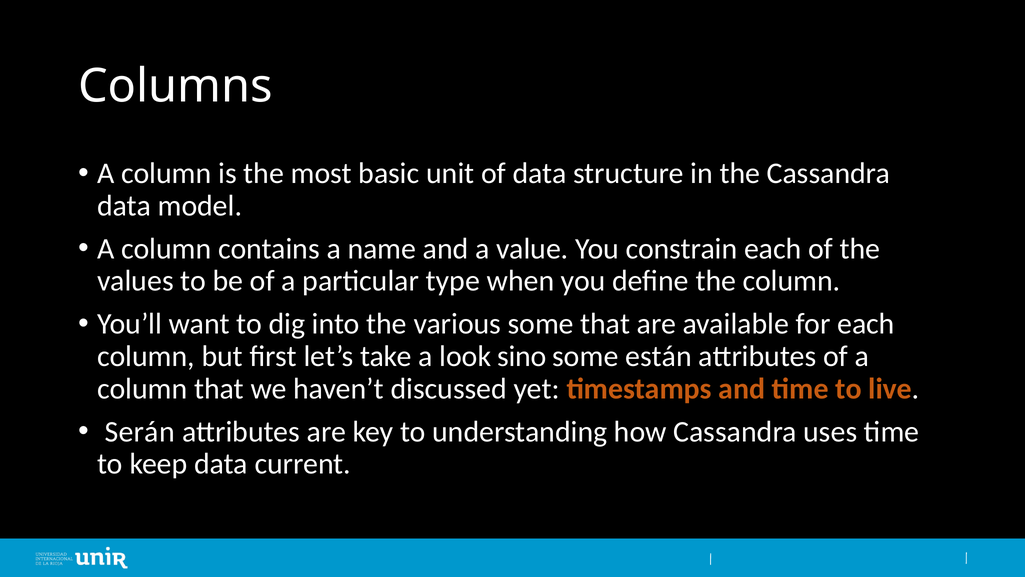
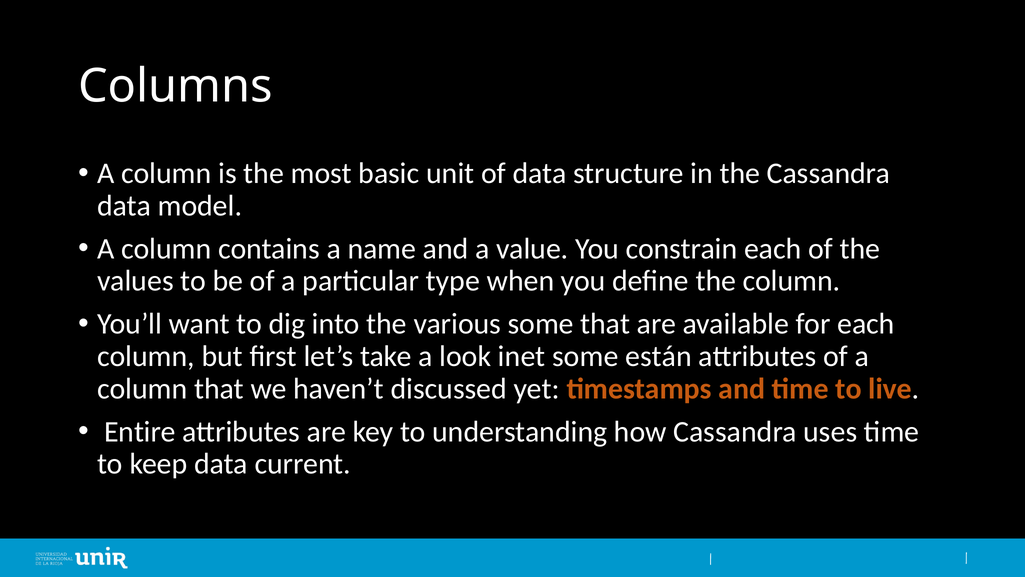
sino: sino -> inet (522, 356)
Serán: Serán -> Entire (140, 431)
